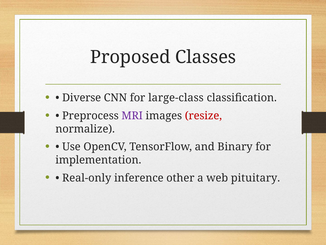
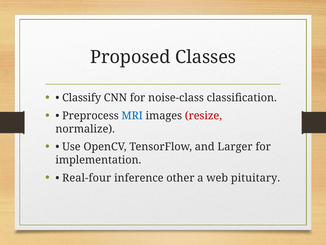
Diverse: Diverse -> Classify (82, 98)
large-class: large-class -> noise-class (176, 98)
MRI colour: purple -> blue (132, 116)
Binary: Binary -> Larger (235, 147)
Real-only: Real-only -> Real-four (87, 178)
